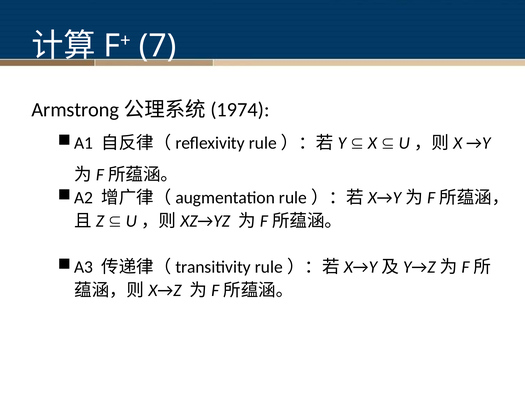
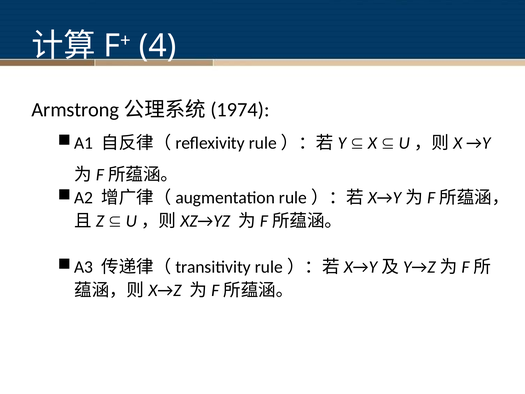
7: 7 -> 4 (158, 46)
